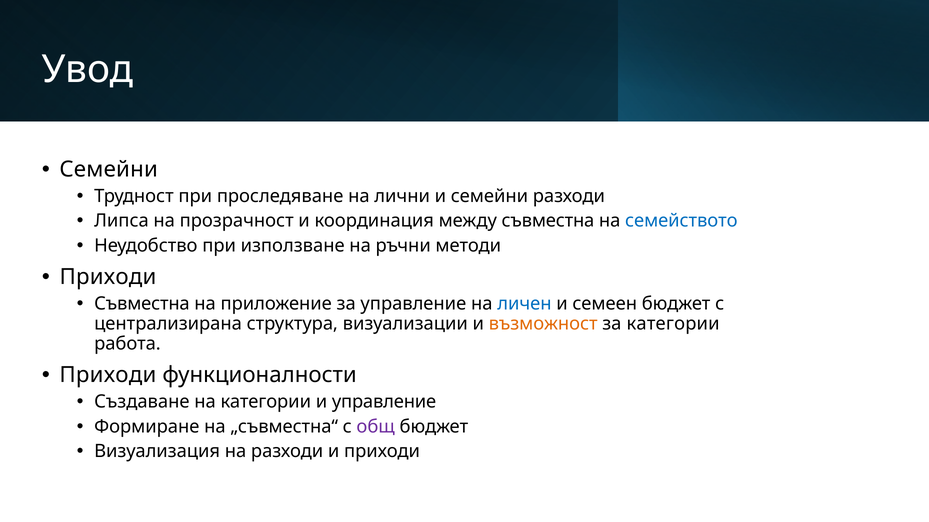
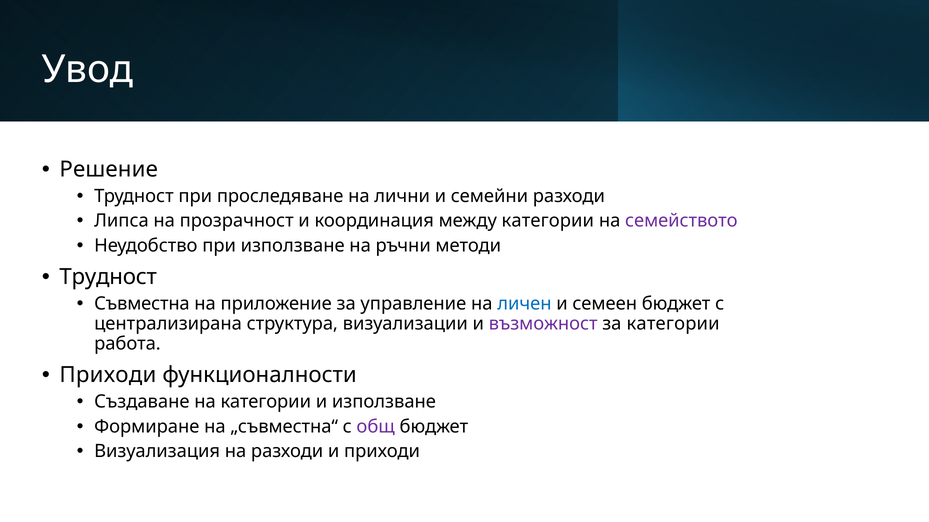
Семейни: Семейни -> Решение (109, 170)
между съвместна: съвместна -> категории (548, 221)
семейството colour: blue -> purple (681, 221)
Приходи: Приходи -> Трудност (108, 277)
възможност colour: orange -> purple (543, 324)
и управление: управление -> използване (384, 402)
